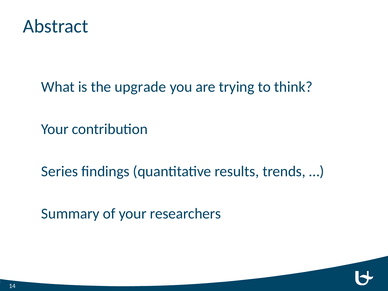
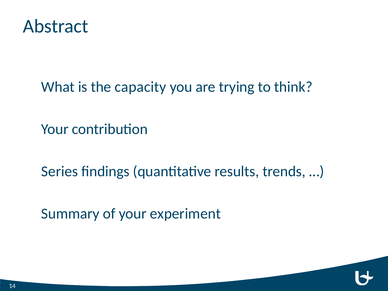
upgrade: upgrade -> capacity (140, 87)
researchers: researchers -> experiment (185, 214)
